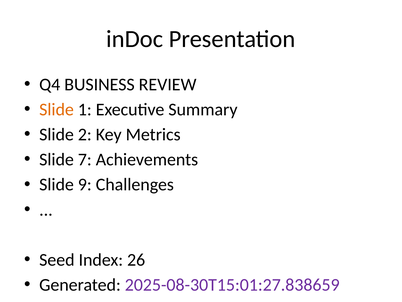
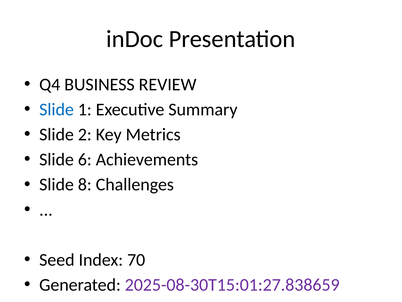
Slide colour: orange -> blue (57, 109)
7: 7 -> 6 (85, 159)
9: 9 -> 8 (85, 184)
26: 26 -> 70 (136, 259)
